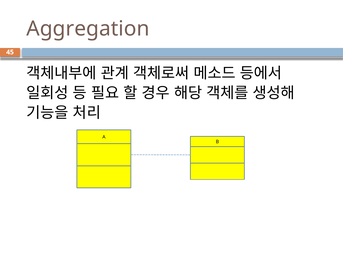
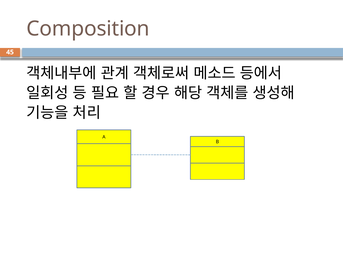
Aggregation: Aggregation -> Composition (88, 29)
